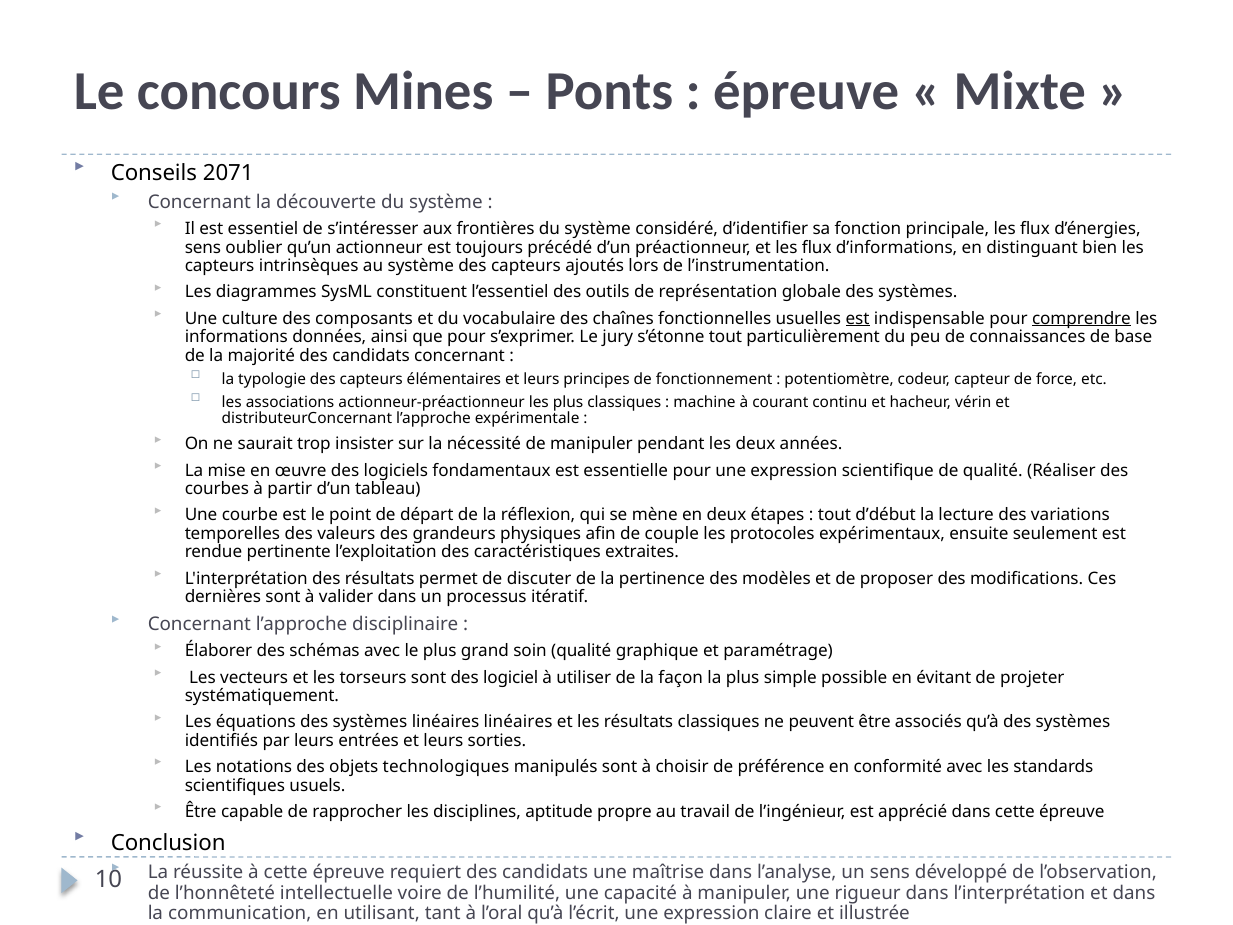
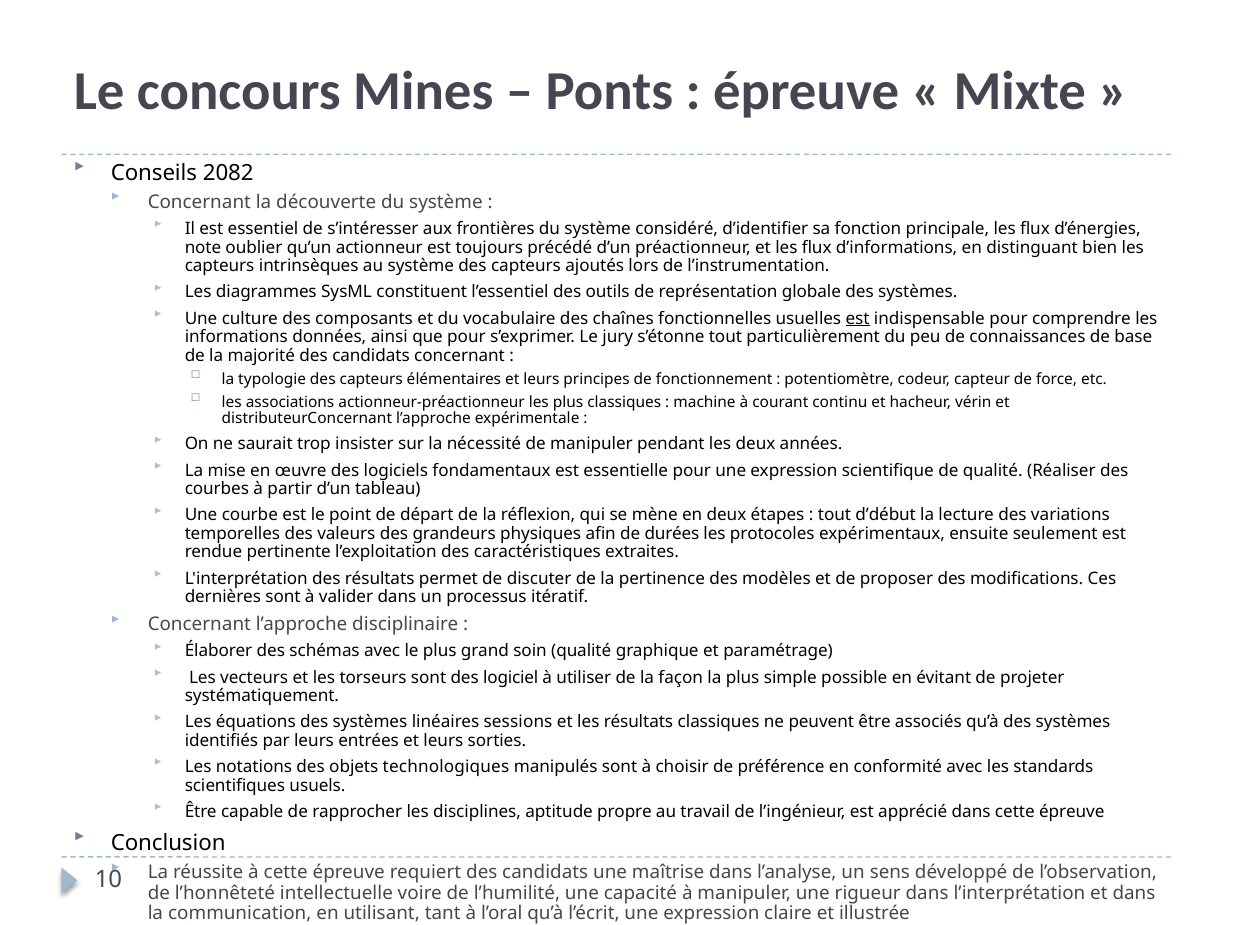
2071: 2071 -> 2082 (228, 173)
sens: sens -> note (203, 247)
comprendre underline: present -> none (1081, 318)
couple: couple -> durées (672, 534)
linéaires linéaires: linéaires -> sessions (518, 722)
